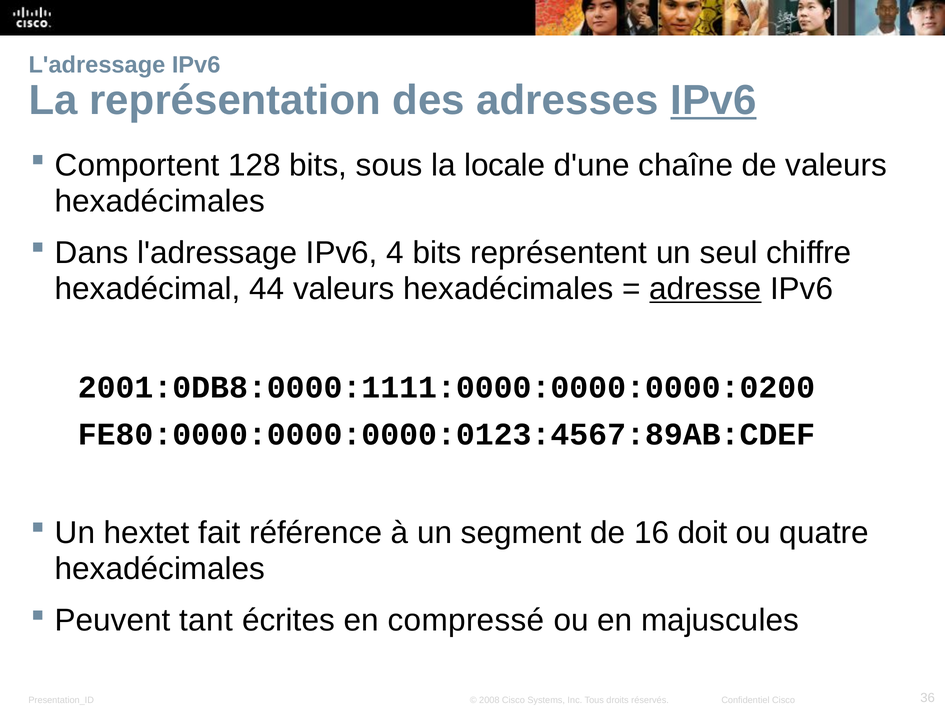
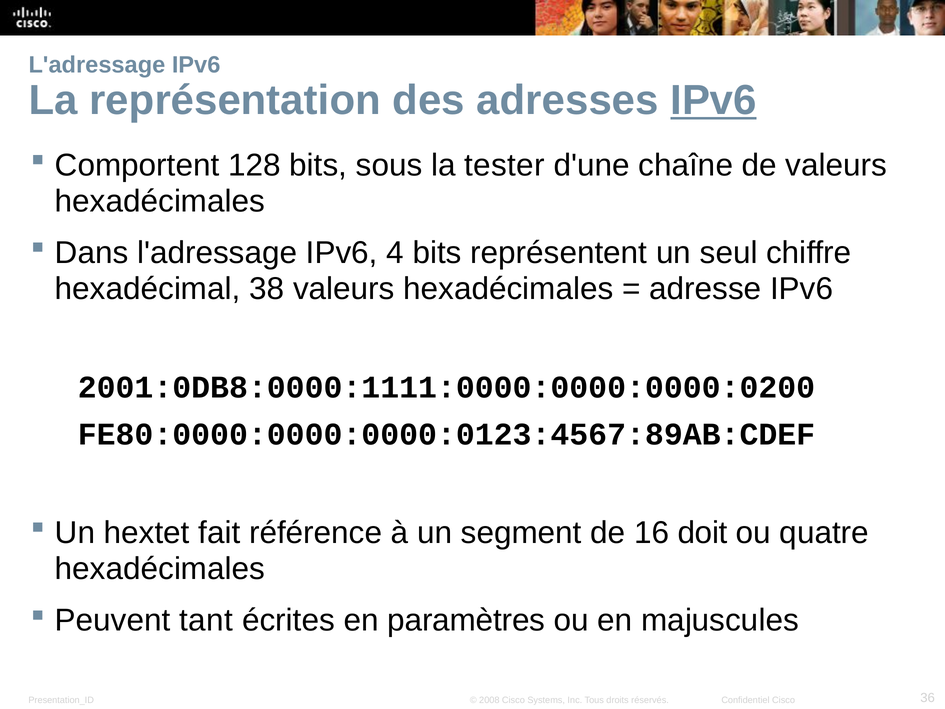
locale: locale -> tester (505, 165)
44: 44 -> 38 (267, 289)
adresse underline: present -> none (705, 289)
compressé: compressé -> paramètres (466, 620)
